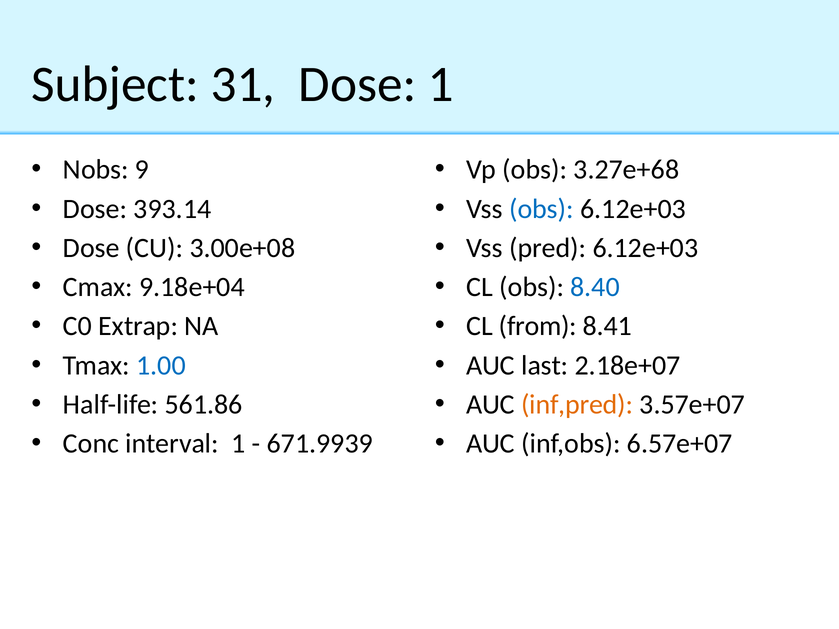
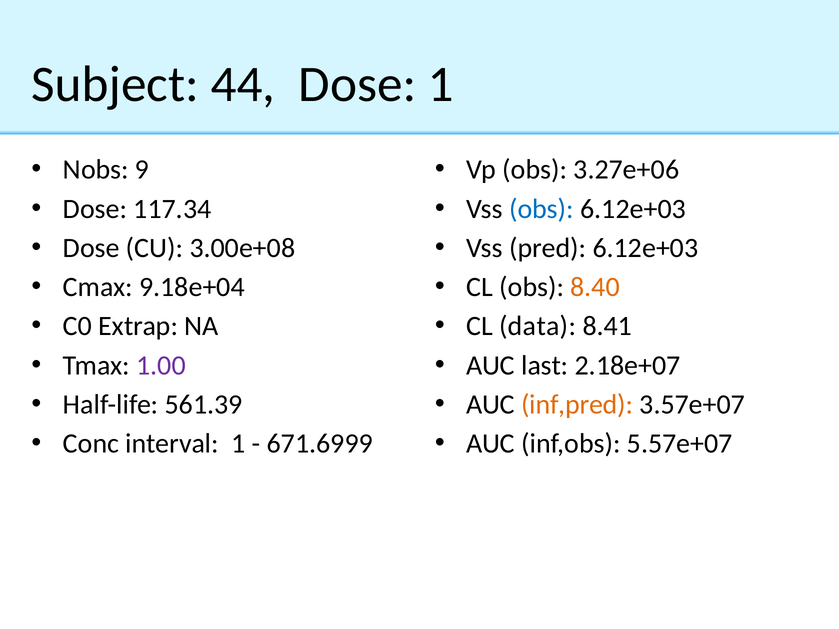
31: 31 -> 44 (243, 84)
3.27e+68: 3.27e+68 -> 3.27e+06 (626, 170)
393.14: 393.14 -> 117.34 (172, 209)
8.40 colour: blue -> orange (595, 287)
from: from -> data (538, 326)
1.00 colour: blue -> purple (161, 365)
561.86: 561.86 -> 561.39 (204, 405)
671.9939: 671.9939 -> 671.6999 (320, 444)
6.57e+07: 6.57e+07 -> 5.57e+07 (680, 444)
